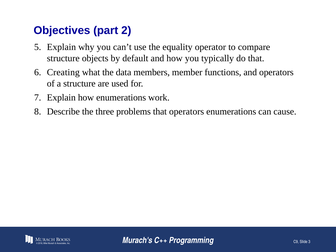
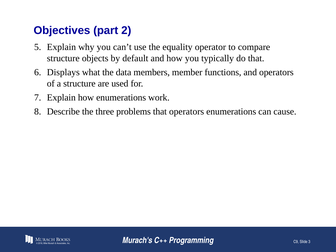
Creating: Creating -> Displays (63, 72)
